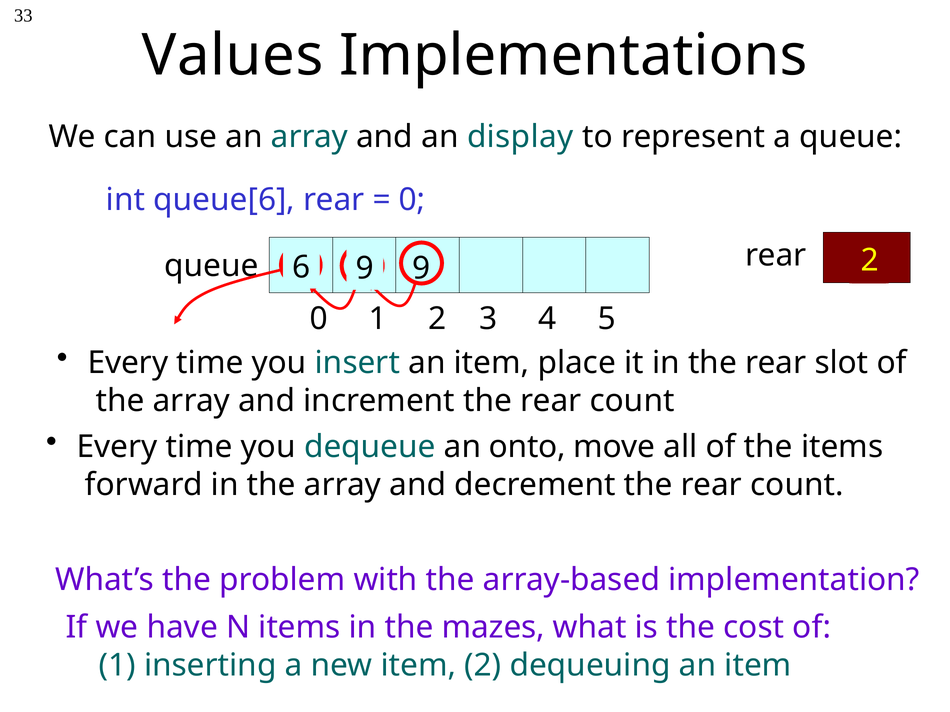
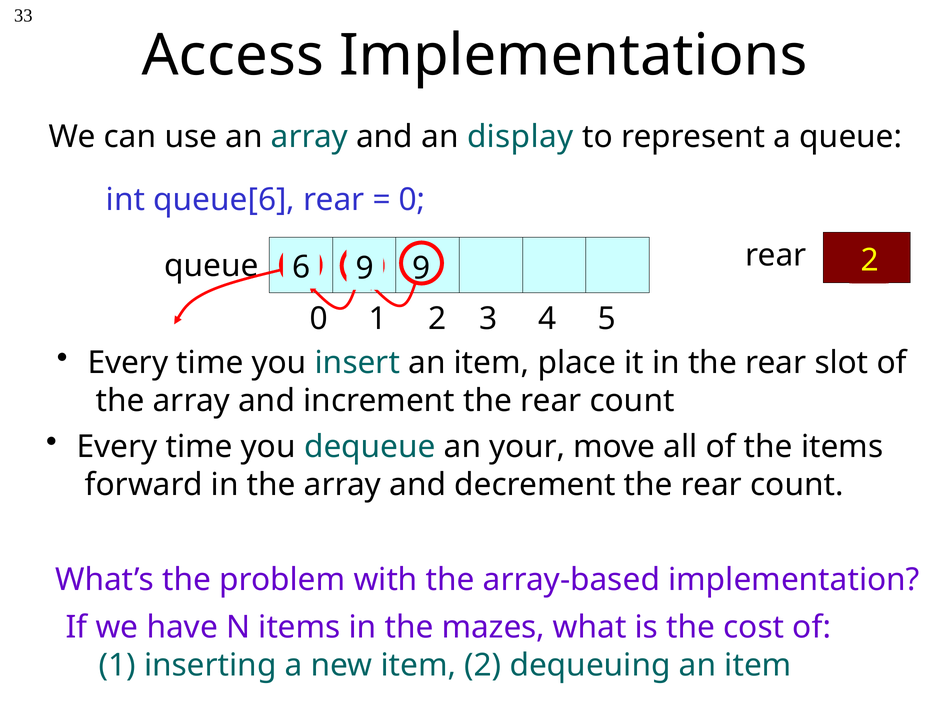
Values: Values -> Access (233, 55)
onto: onto -> your (527, 447)
